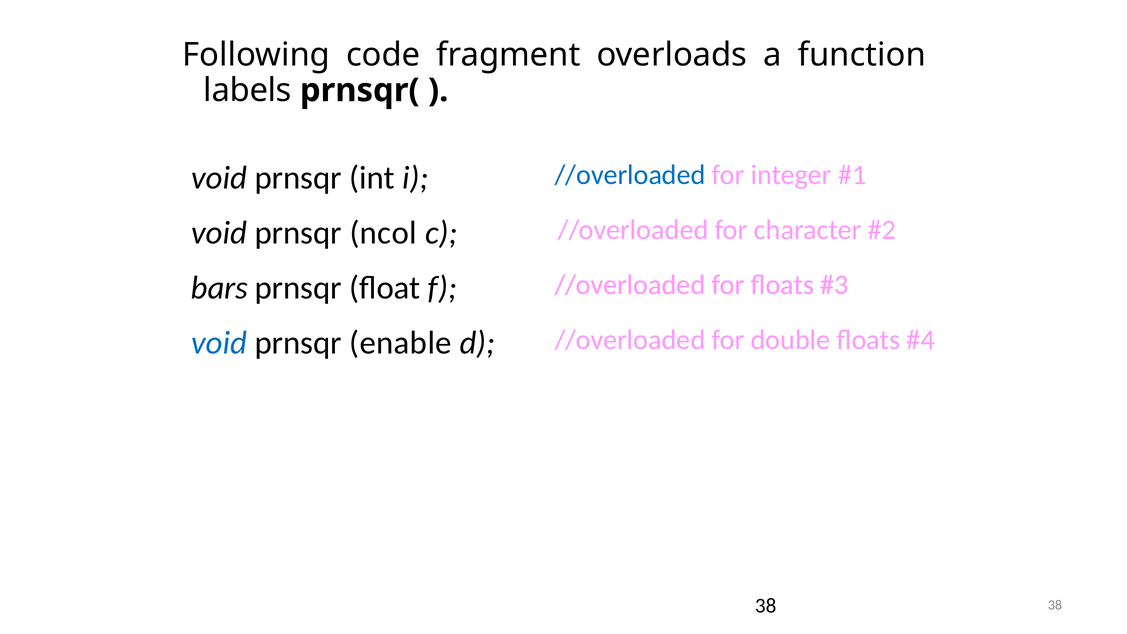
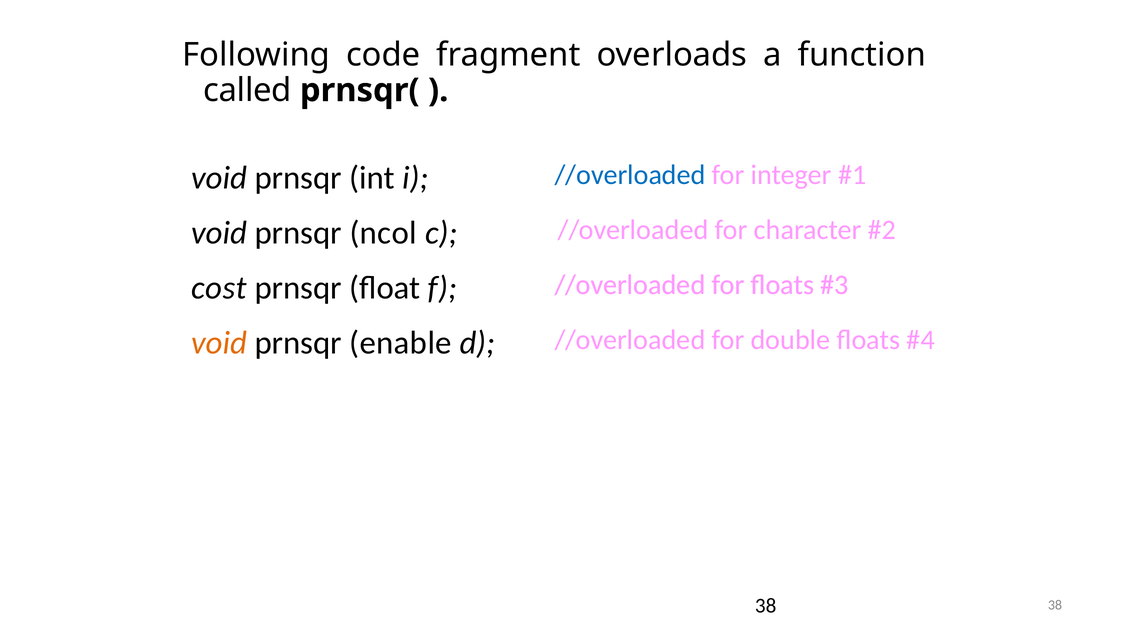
labels: labels -> called (248, 90)
bars: bars -> cost (219, 288)
void colour: blue -> orange (219, 343)
